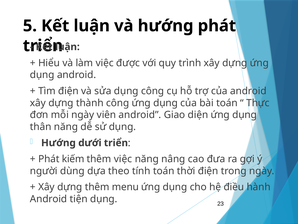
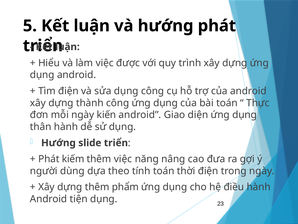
viên: viên -> kiến (106, 115)
thân năng: năng -> hành (66, 127)
dưới: dưới -> slide (90, 143)
menu: menu -> phẩm (125, 187)
